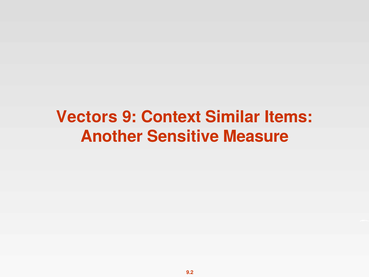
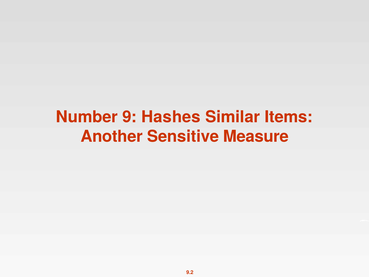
Vectors: Vectors -> Number (87, 117)
Context: Context -> Hashes (171, 117)
